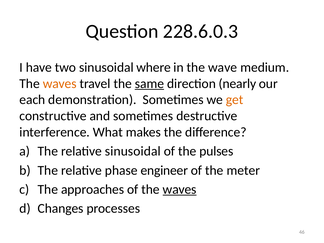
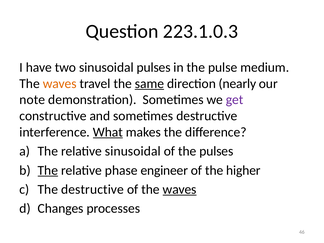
228.6.0.3: 228.6.0.3 -> 223.1.0.3 (201, 31)
sinusoidal where: where -> pulses (154, 67)
wave: wave -> pulse (223, 67)
each: each -> note (32, 100)
get colour: orange -> purple (235, 100)
What underline: none -> present (108, 132)
The underline: none -> present (48, 170)
meter: meter -> higher (243, 170)
The approaches: approaches -> destructive (93, 189)
